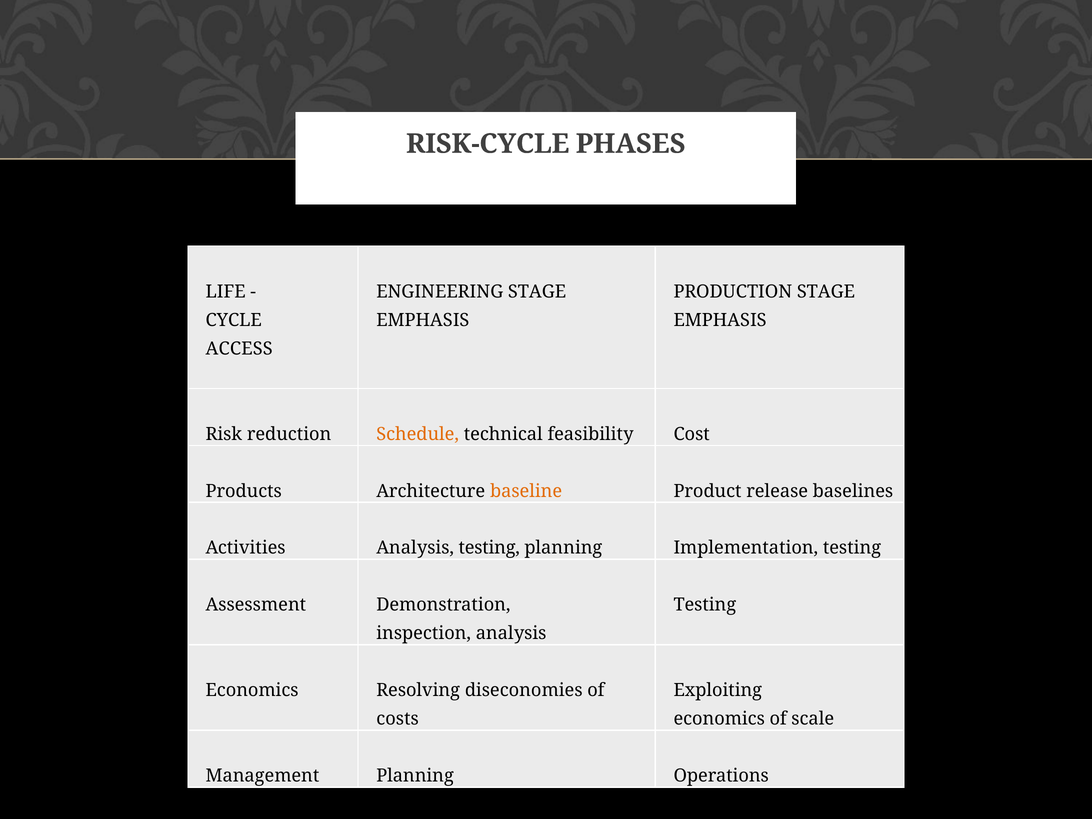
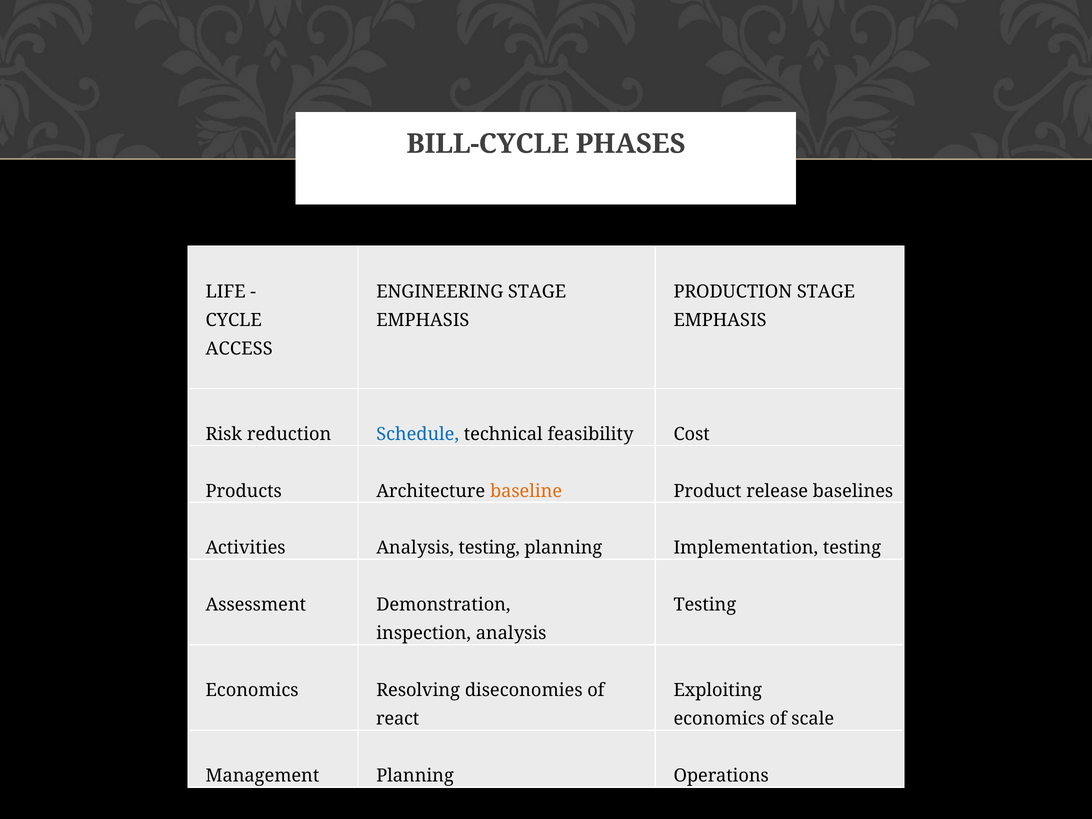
RISK-CYCLE: RISK-CYCLE -> BILL-CYCLE (488, 144)
Schedule colour: orange -> blue (418, 434)
costs: costs -> react (398, 719)
